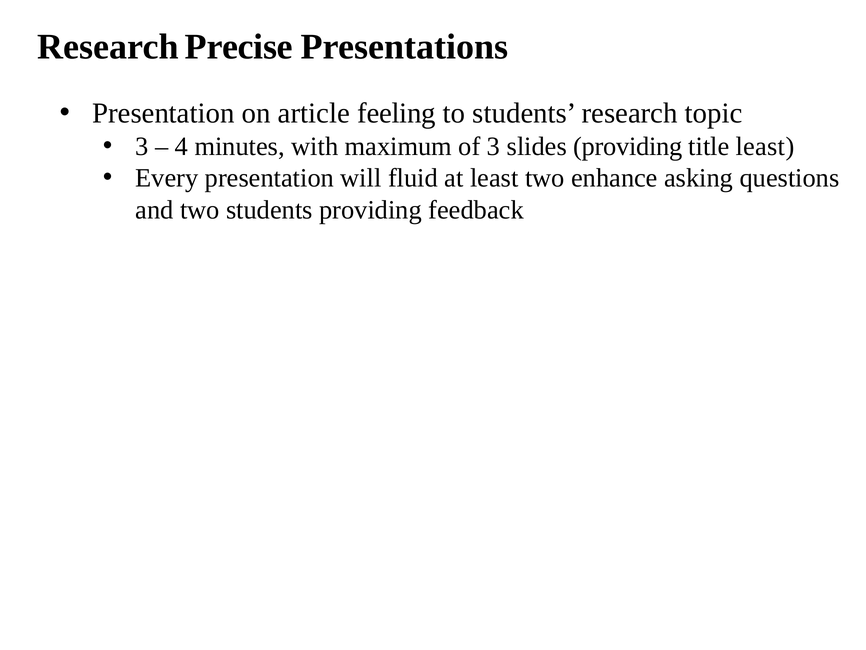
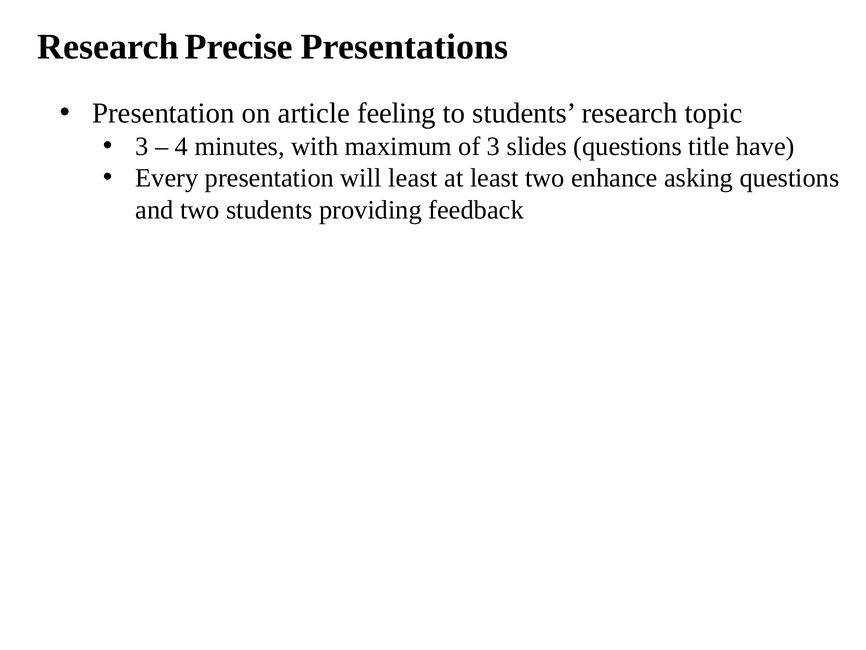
slides providing: providing -> questions (628, 146)
title least: least -> have (765, 146)
will fluid: fluid -> least (413, 178)
